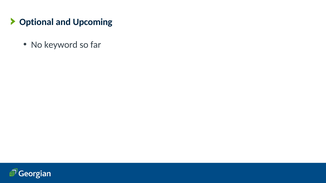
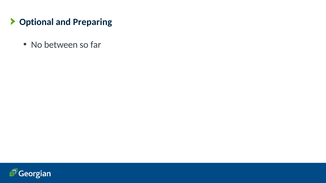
Upcoming: Upcoming -> Preparing (92, 22)
keyword: keyword -> between (61, 45)
